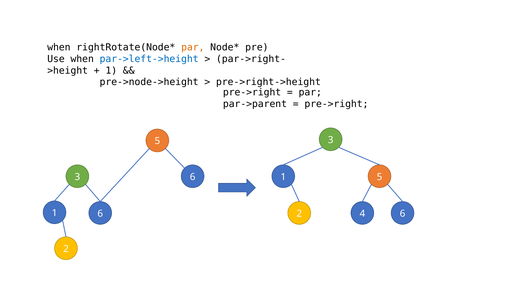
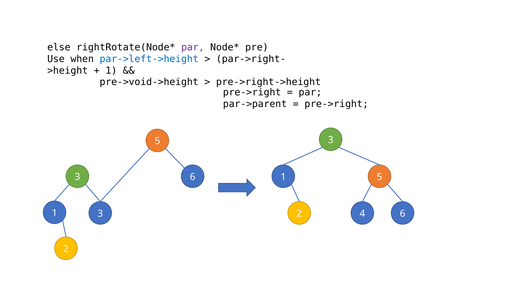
when: when -> else (59, 47)
par colour: orange -> purple (193, 47)
pre->node->height: pre->node->height -> pre->void->height (149, 82)
1 6: 6 -> 3 (100, 214)
